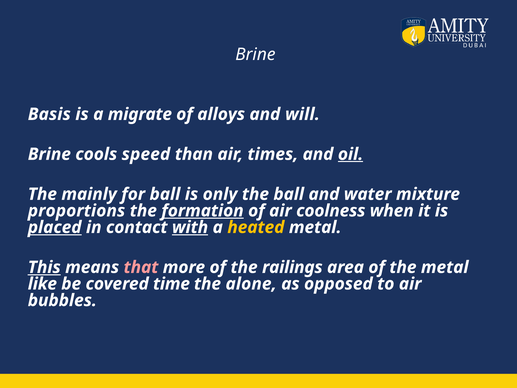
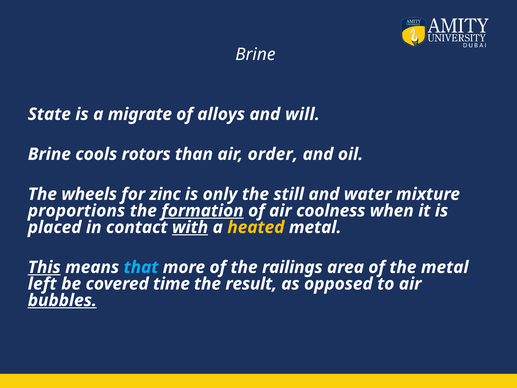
Basis: Basis -> State (49, 114)
speed: speed -> rotors (146, 154)
times: times -> order (273, 154)
oil underline: present -> none (351, 154)
mainly: mainly -> wheels (89, 194)
for ball: ball -> zinc (165, 194)
the ball: ball -> still (289, 194)
placed underline: present -> none (55, 227)
that colour: pink -> light blue (141, 267)
like: like -> left (42, 284)
alone: alone -> result (251, 284)
bubbles underline: none -> present (62, 300)
